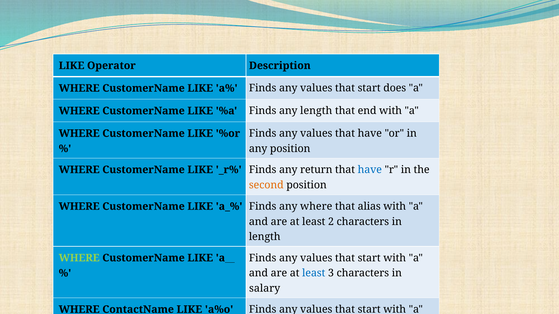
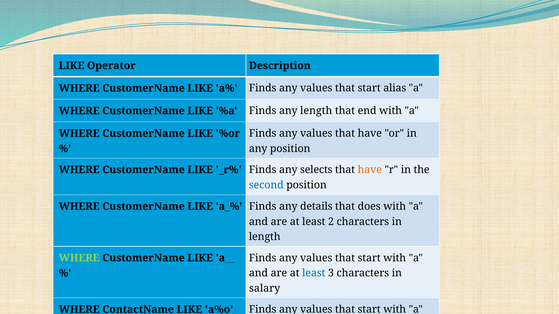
does: does -> alias (395, 88)
return: return -> selects (316, 170)
have colour: blue -> orange (370, 170)
second colour: orange -> blue (266, 185)
any where: where -> details (316, 207)
alias: alias -> does (369, 207)
